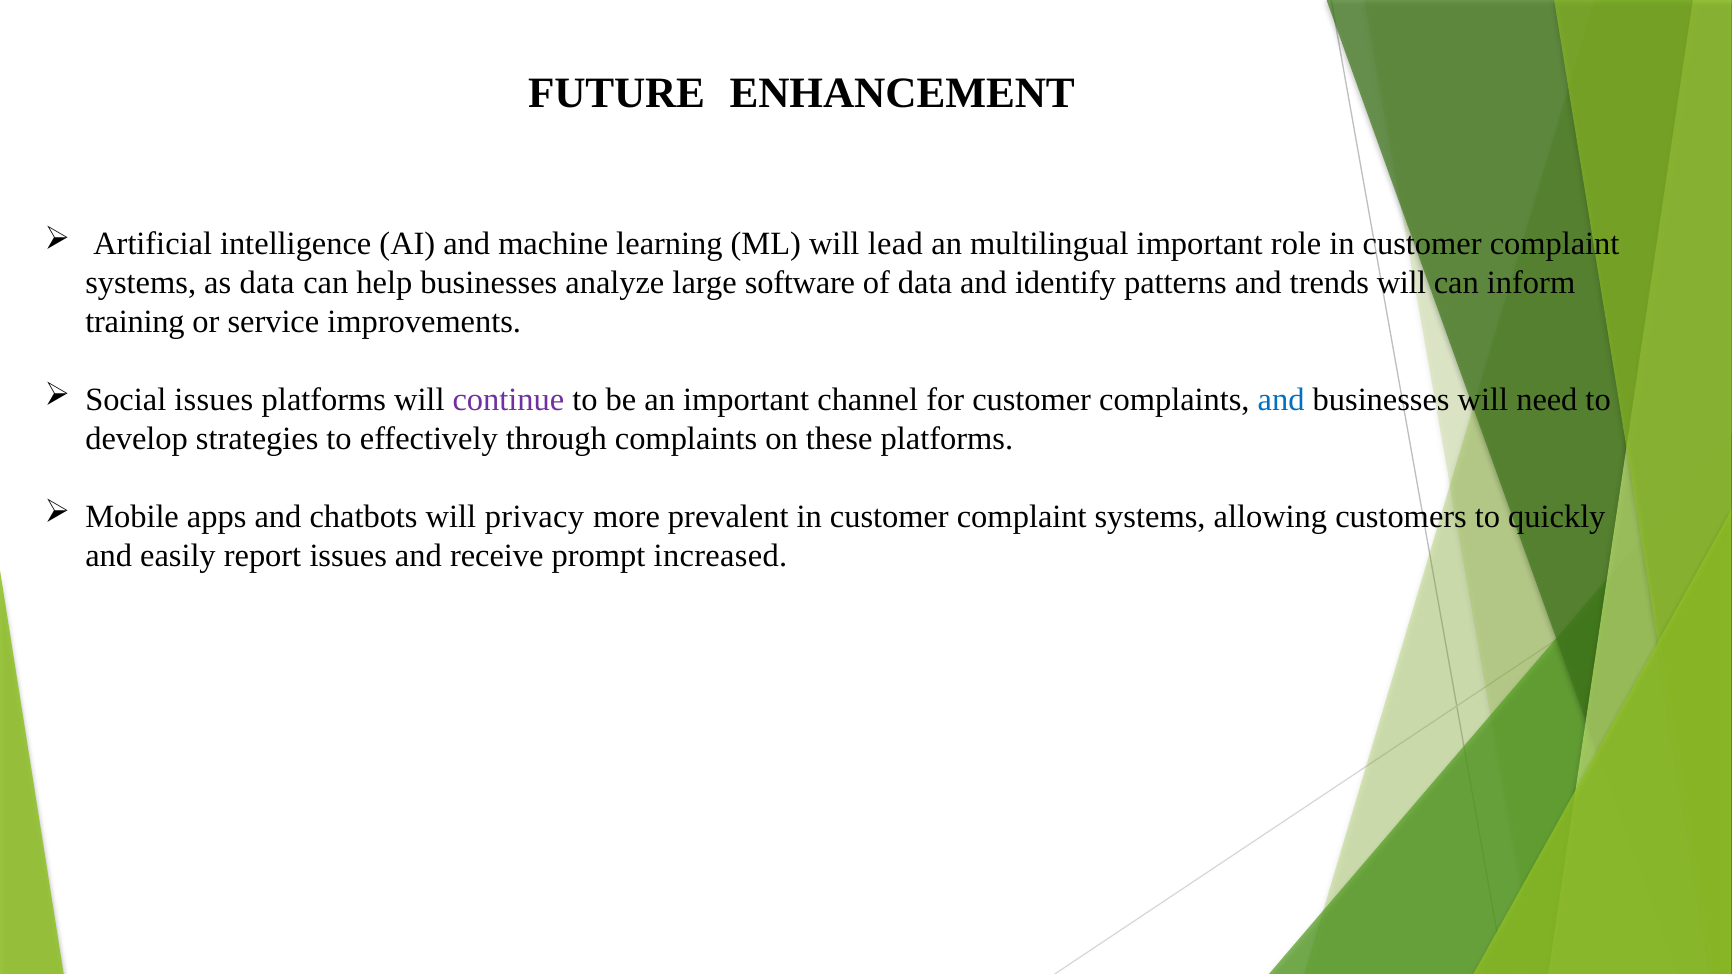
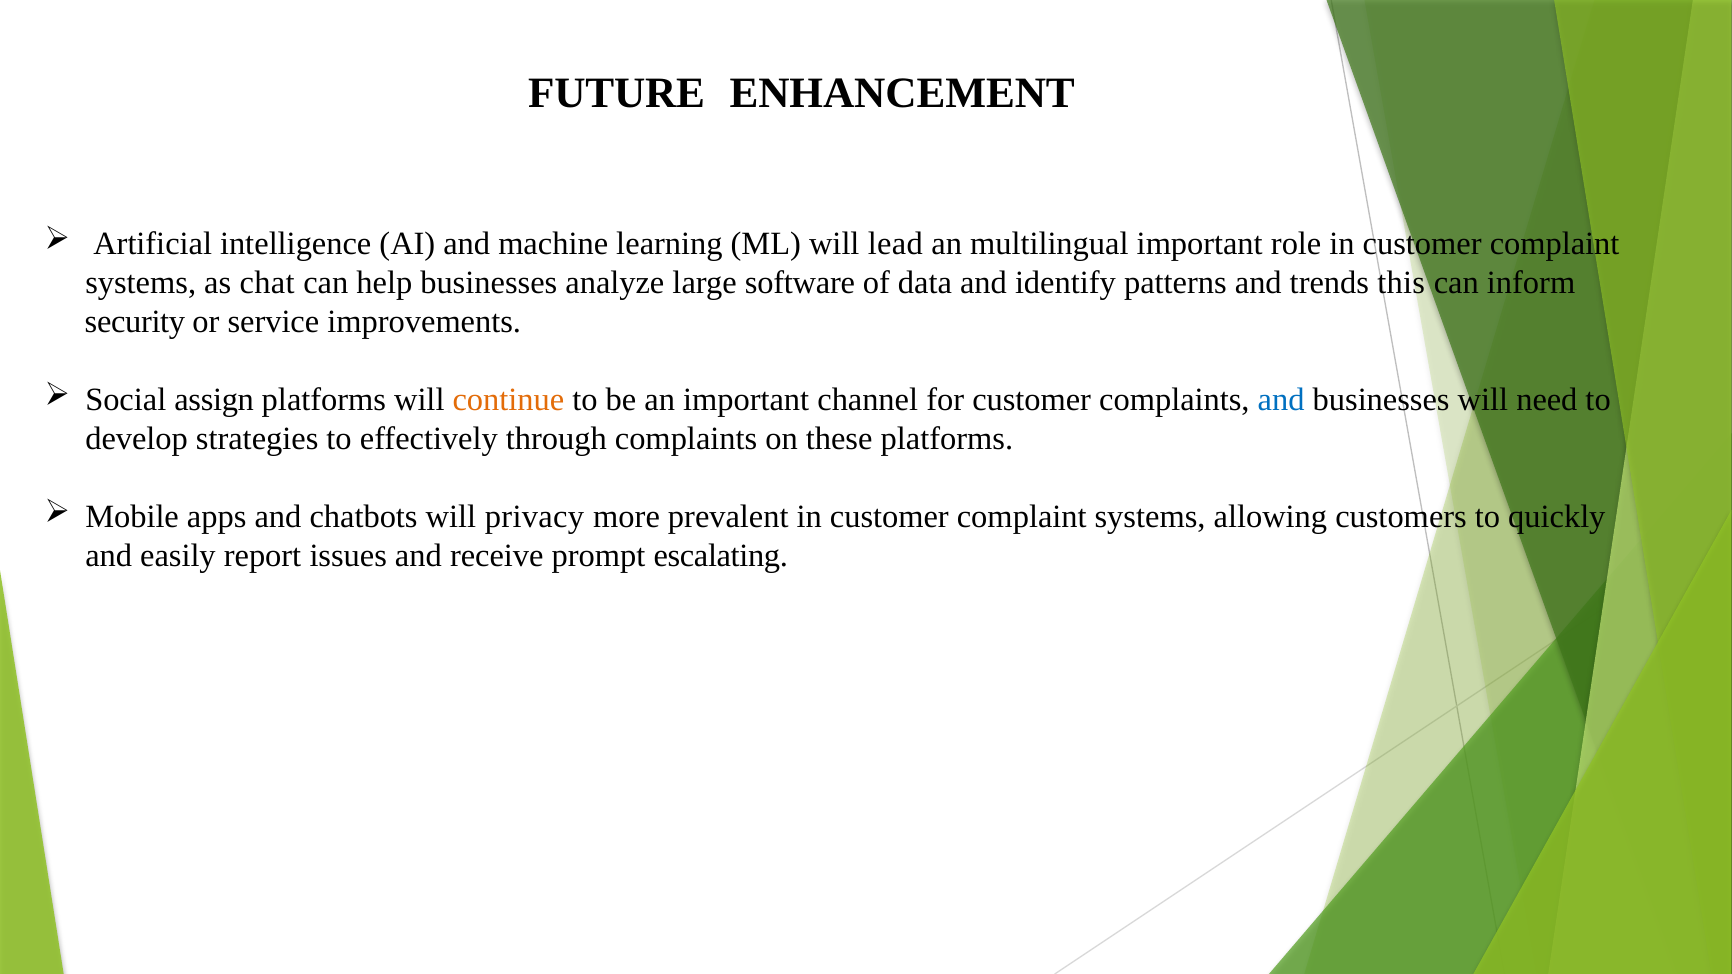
as data: data -> chat (267, 283)
trends will: will -> this (1401, 283)
training: training -> security (135, 322)
Social issues: issues -> assign (214, 400)
continue colour: purple -> orange (508, 400)
increased: increased -> escalating (721, 556)
